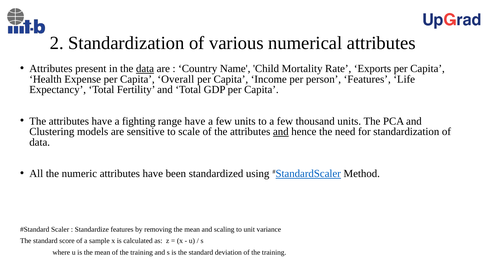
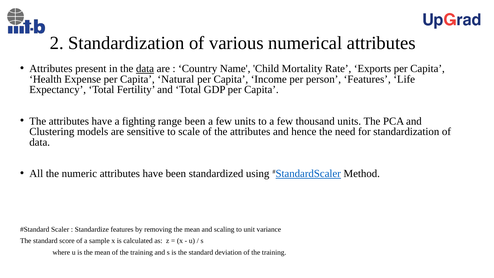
Overall: Overall -> Natural (176, 79)
range have: have -> been (195, 121)
and underline: present -> none (281, 132)
